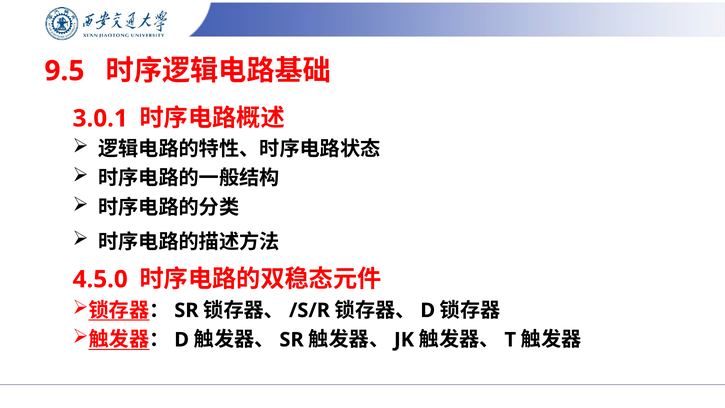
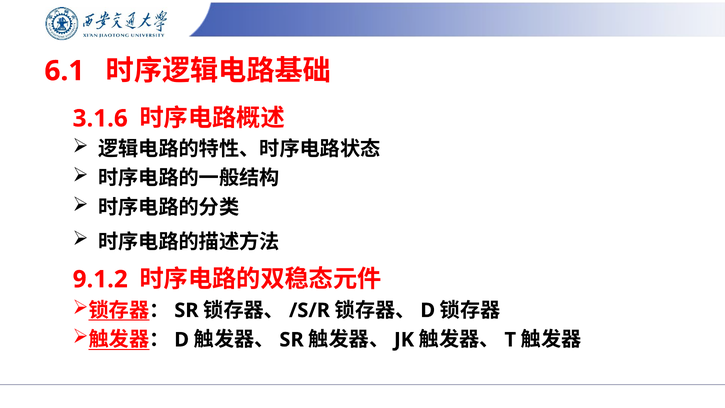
9.5: 9.5 -> 6.1 (64, 71)
3.0.1: 3.0.1 -> 3.1.6 (100, 118)
4.5.0: 4.5.0 -> 9.1.2 (100, 279)
